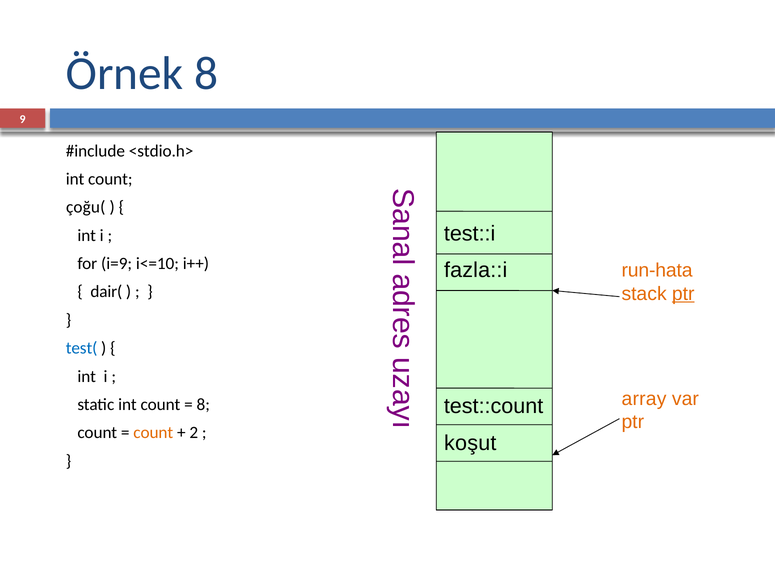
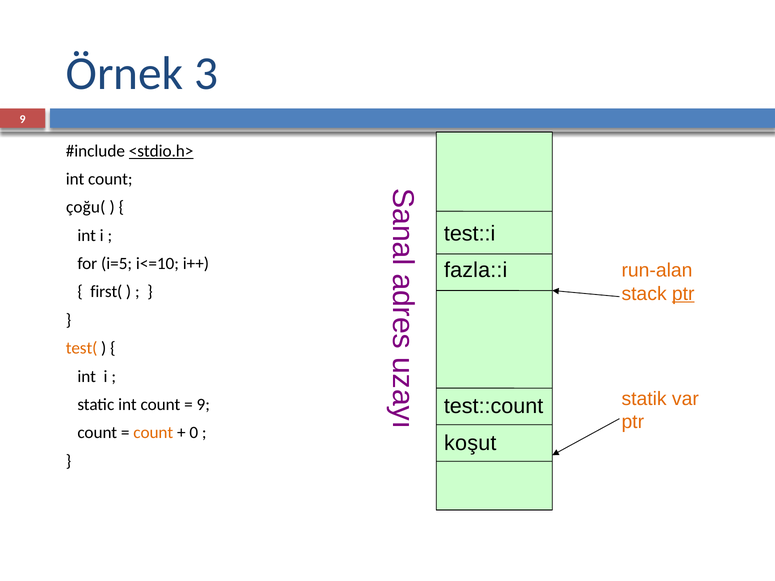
Örnek 8: 8 -> 3 (206, 74)
<stdio.h> underline: none -> present (161, 151)
i=9: i=9 -> i=5 (117, 264)
run-hata: run-hata -> run-alan (657, 271)
dair(: dair( -> first( (106, 292)
test( colour: blue -> orange (82, 348)
array: array -> statik (644, 399)
8: 8 -> 9 (203, 405)
2: 2 -> 0 (194, 433)
